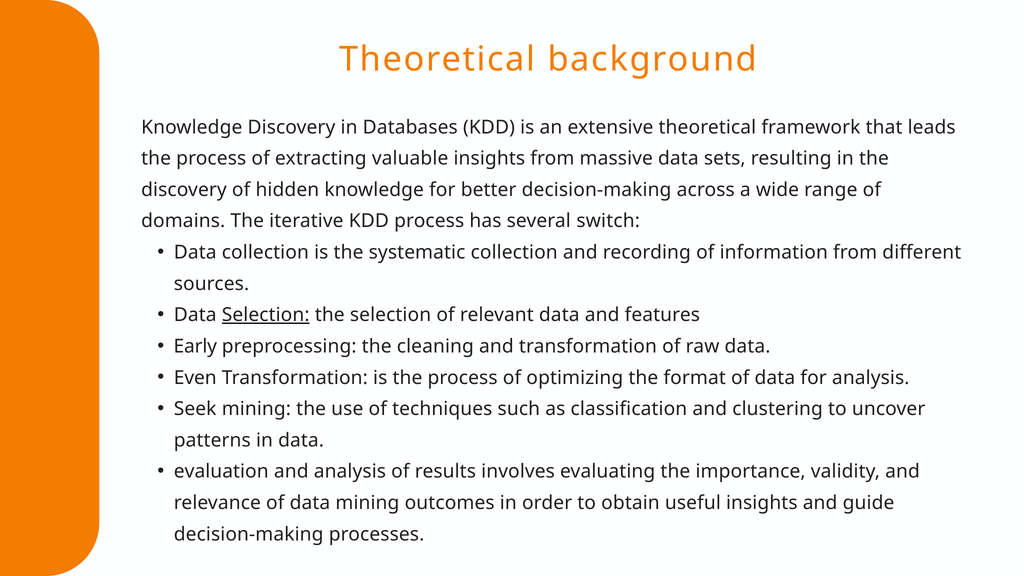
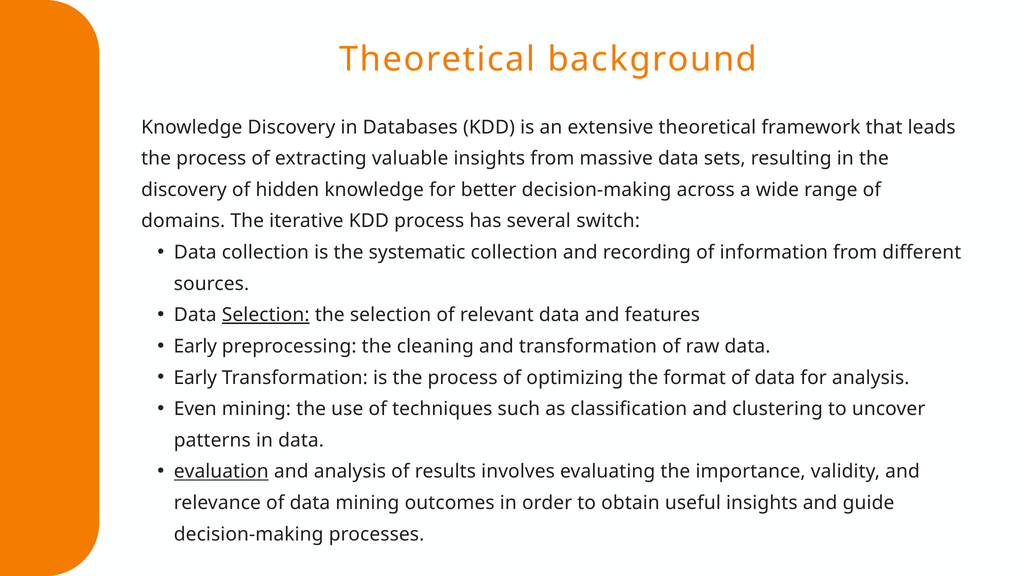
Even: Even -> Early (195, 378)
Seek: Seek -> Even (195, 409)
evaluation underline: none -> present (221, 472)
